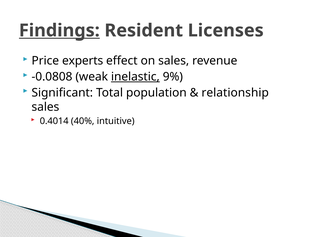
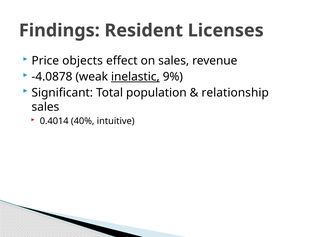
Findings underline: present -> none (59, 30)
experts: experts -> objects (83, 61)
-0.0808: -0.0808 -> -4.0878 (52, 77)
